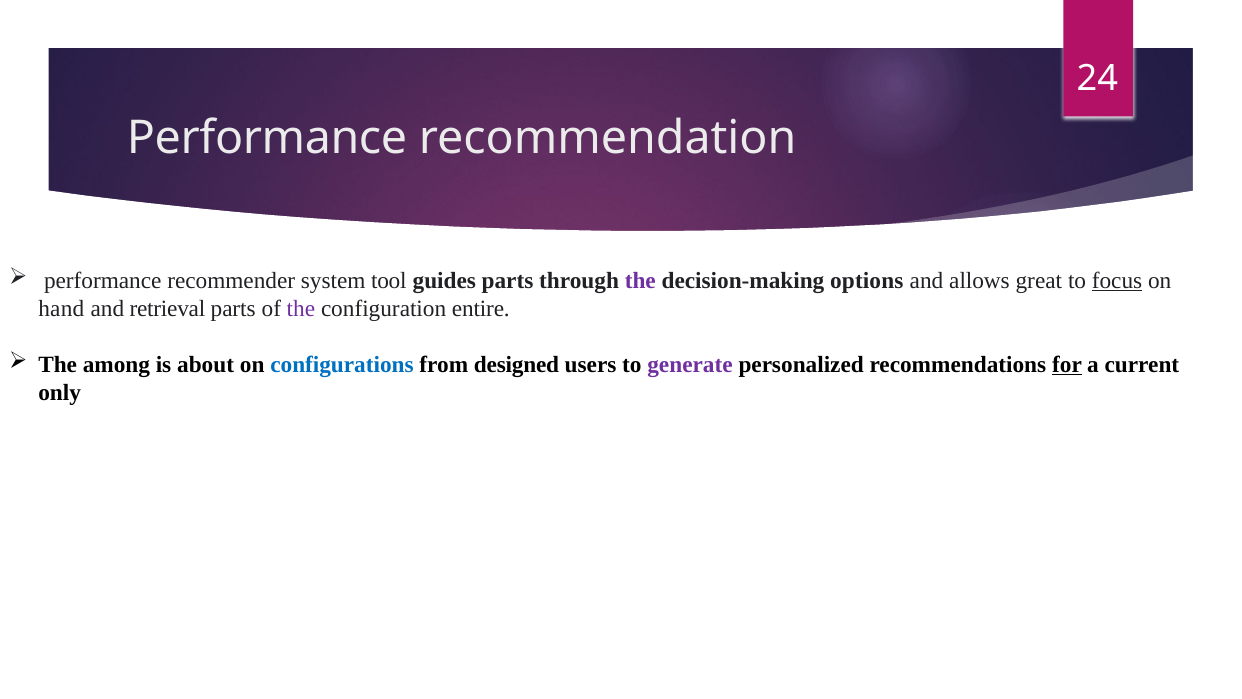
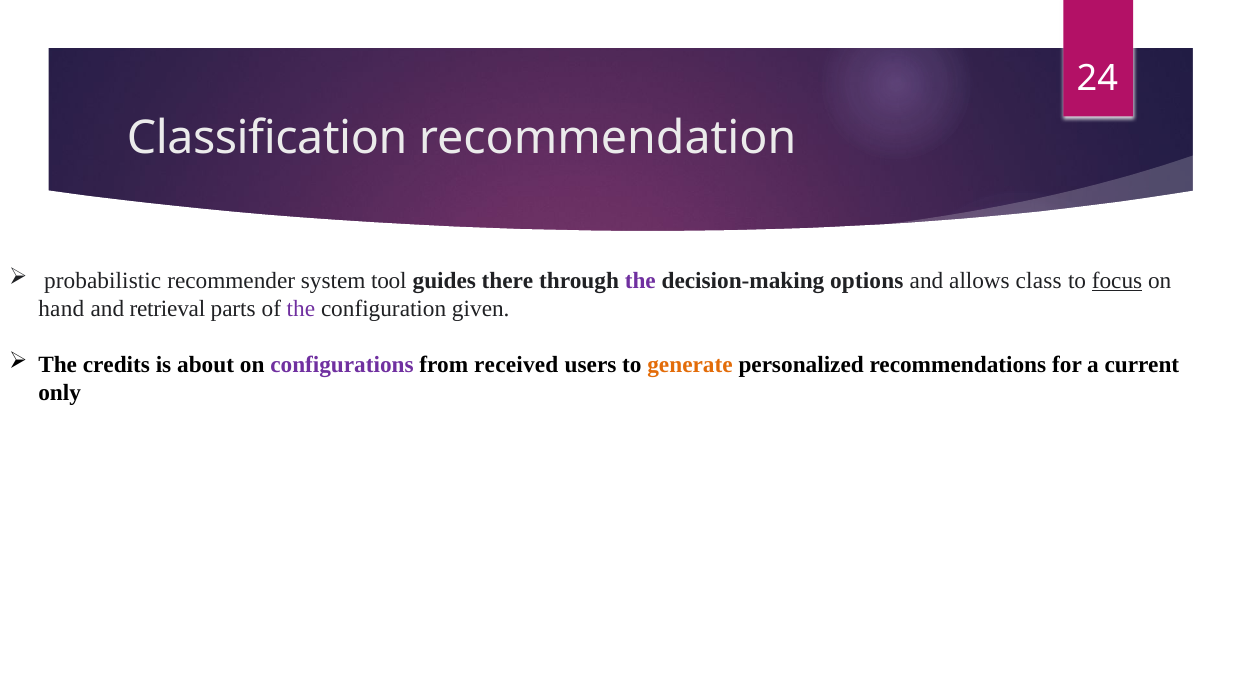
Performance: Performance -> Classification (267, 138)
performance: performance -> probabilistic (103, 280)
guides parts: parts -> there (507, 280)
great: great -> class (1039, 280)
entire: entire -> given (481, 308)
among: among -> credits (116, 364)
configurations colour: blue -> purple (342, 364)
designed: designed -> received (516, 364)
generate colour: purple -> orange (690, 364)
for underline: present -> none (1067, 364)
